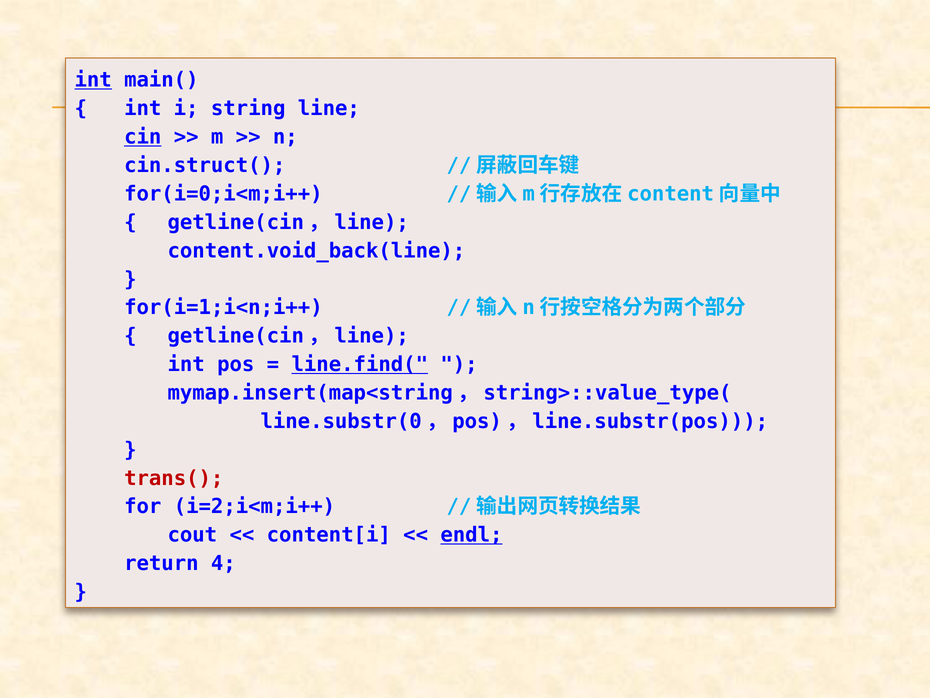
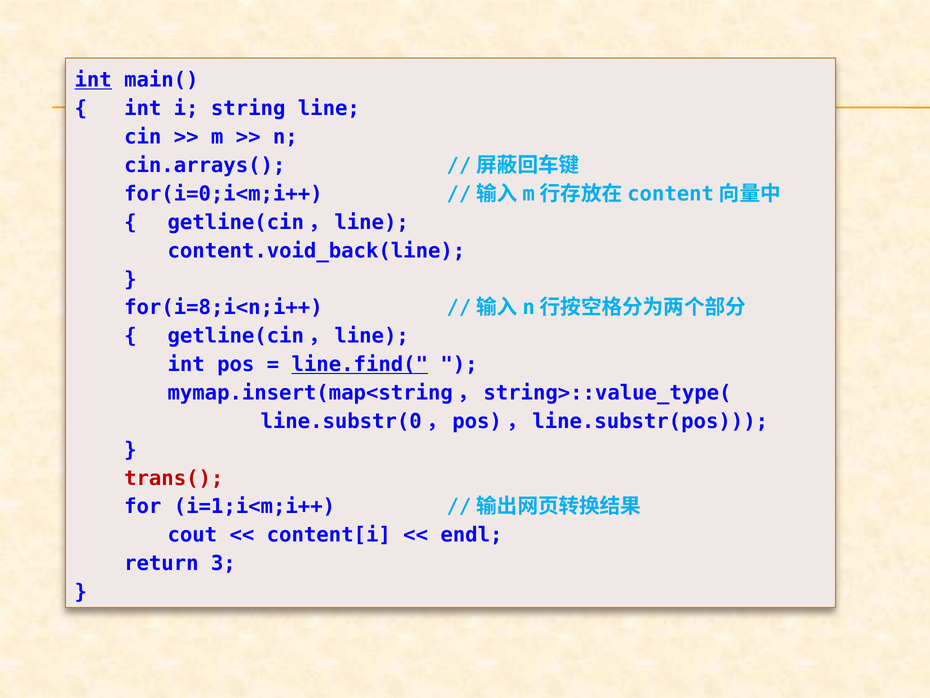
cin underline: present -> none (143, 137)
cin.struct(: cin.struct( -> cin.arrays( (205, 165)
for(i=1;i<n;i++: for(i=1;i<n;i++ -> for(i=8;i<n;i++ (223, 307)
i=2;i<m;i++: i=2;i<m;i++ -> i=1;i<m;i++ (254, 506)
endl underline: present -> none (471, 535)
4: 4 -> 3 (223, 563)
